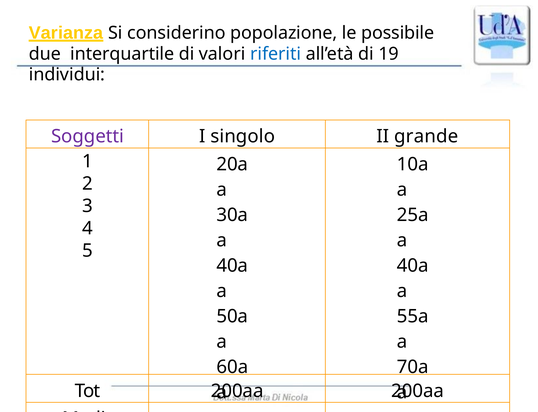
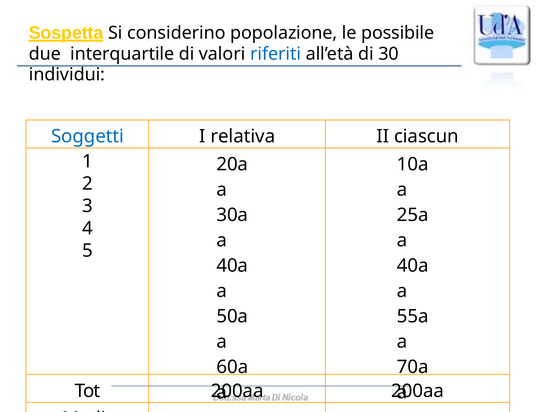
Varianza: Varianza -> Sospetta (66, 33)
19: 19 -> 30 (389, 54)
Soggetti colour: purple -> blue (88, 137)
singolo: singolo -> relativa (243, 137)
grande: grande -> ciascun (426, 137)
